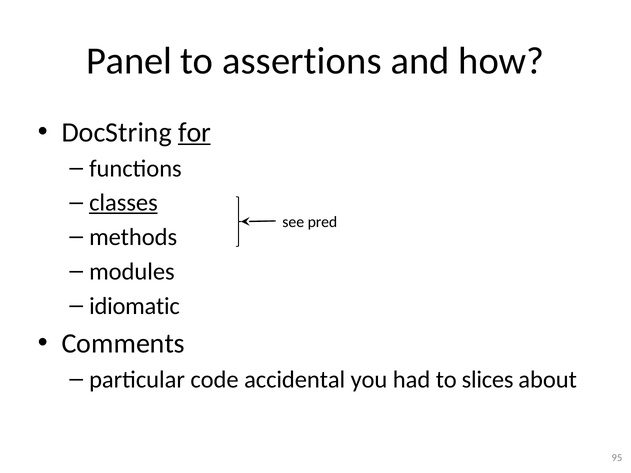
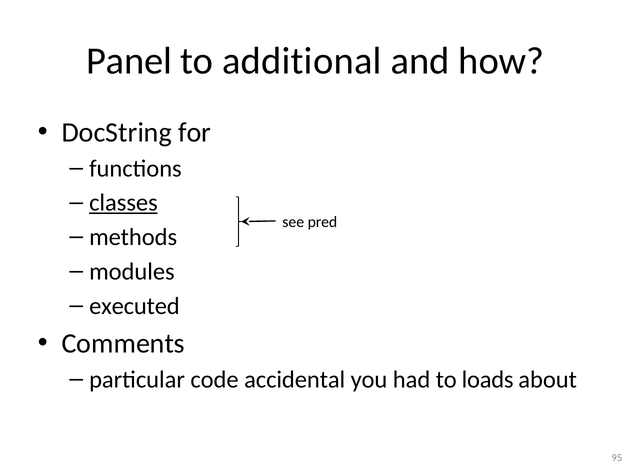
assertions: assertions -> additional (302, 61)
for underline: present -> none (195, 132)
idiomatic: idiomatic -> executed (134, 306)
slices: slices -> loads (488, 380)
